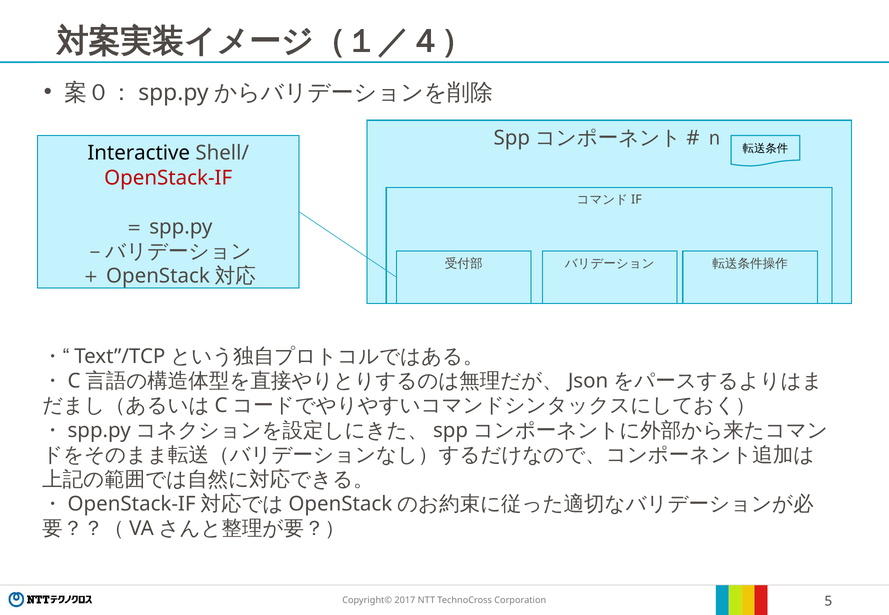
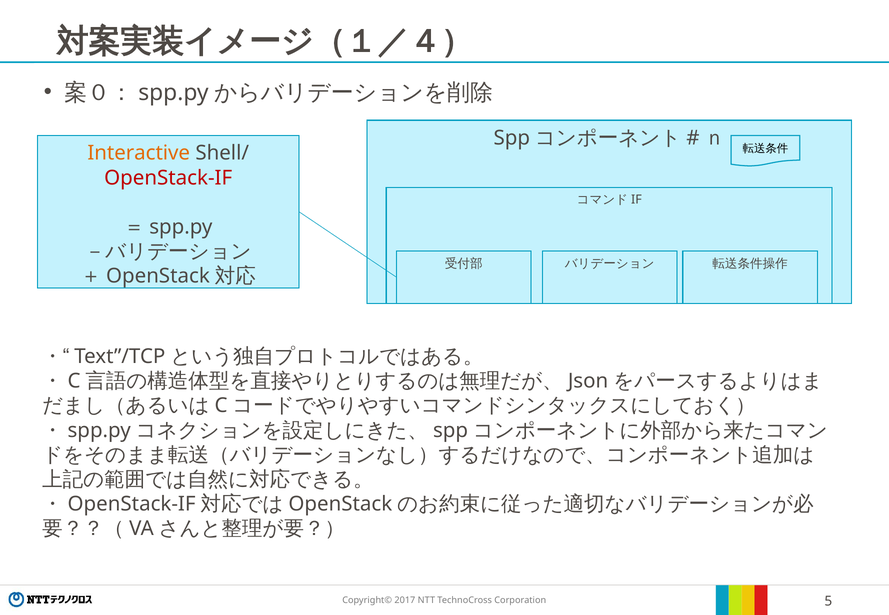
Interactive colour: black -> orange (139, 153)
